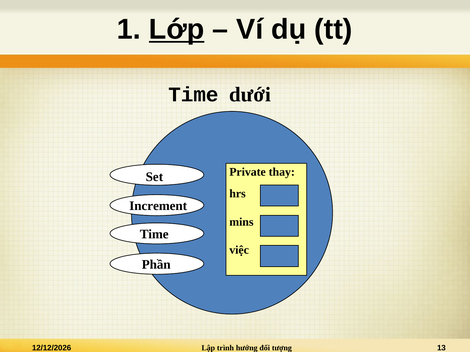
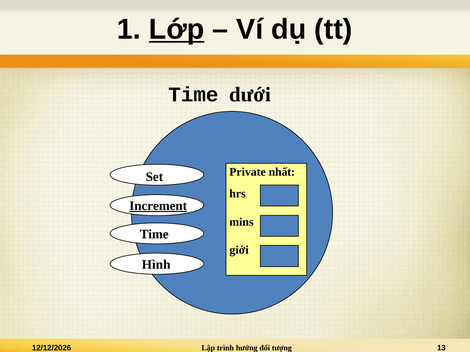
thay: thay -> nhất (282, 172)
Increment underline: none -> present (158, 206)
việc: việc -> giới (239, 250)
Phần: Phần -> Hình (156, 265)
